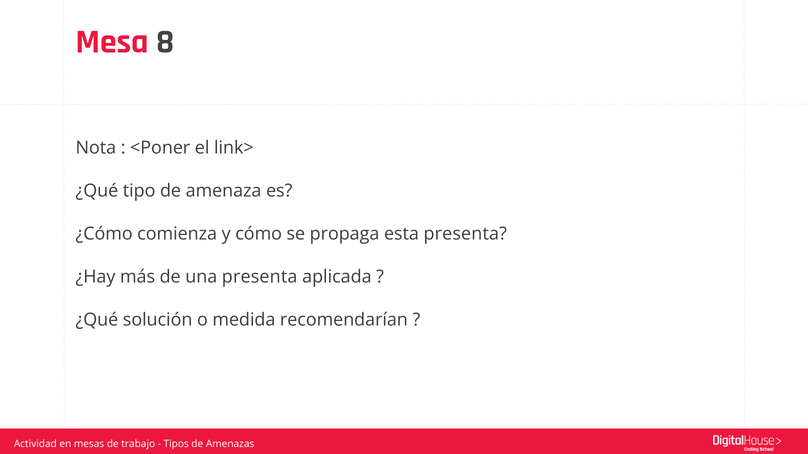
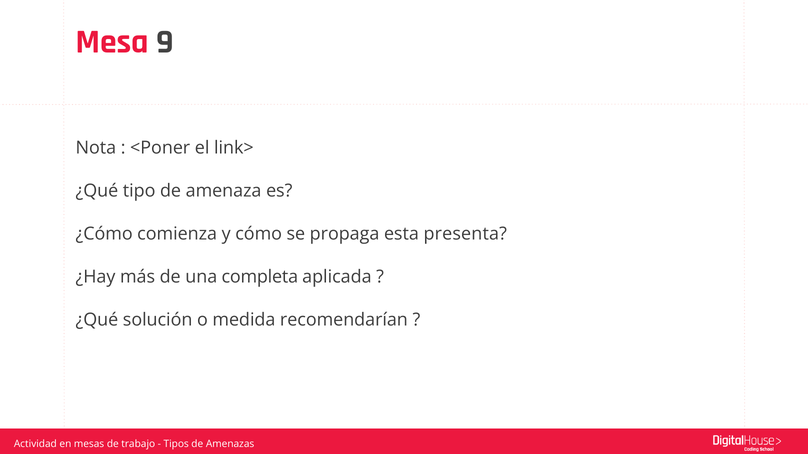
8: 8 -> 9 (165, 42)
una presenta: presenta -> completa (260, 277)
